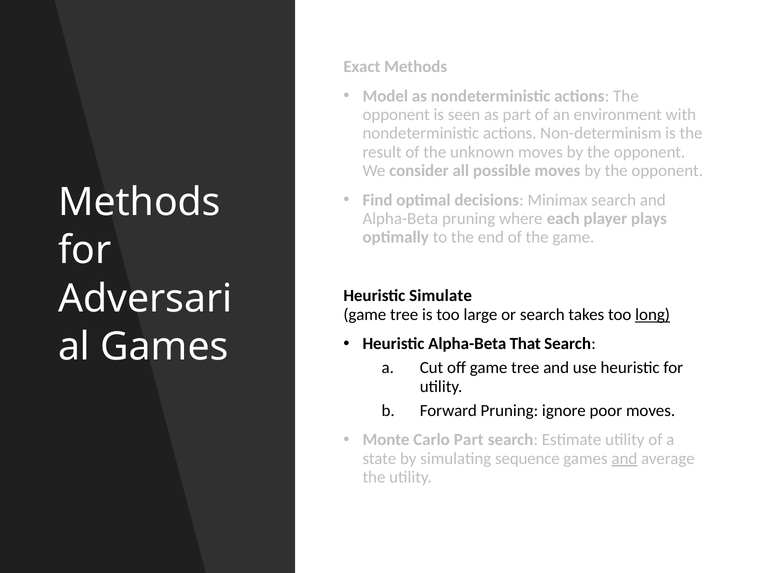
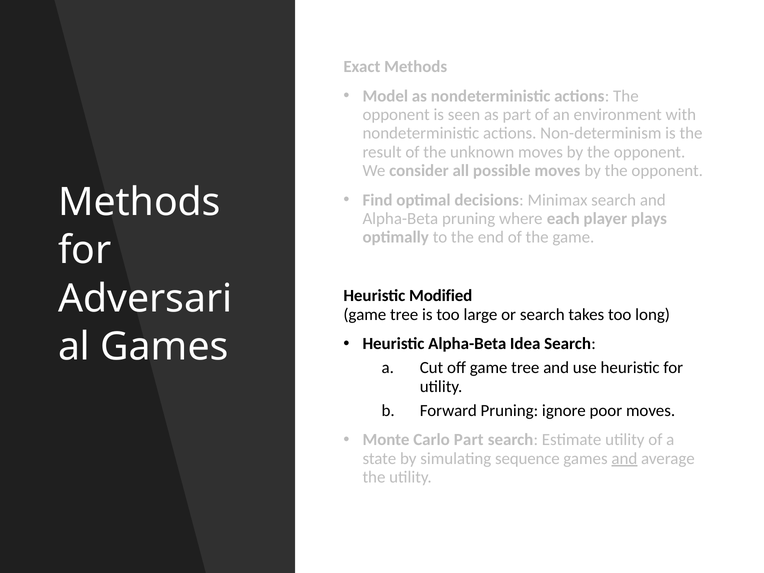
Simulate: Simulate -> Modified (441, 296)
long underline: present -> none (653, 315)
That: That -> Idea (525, 344)
